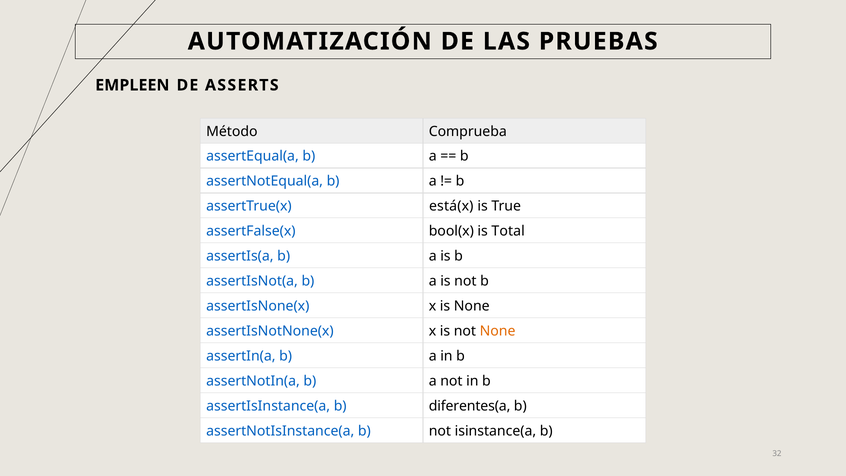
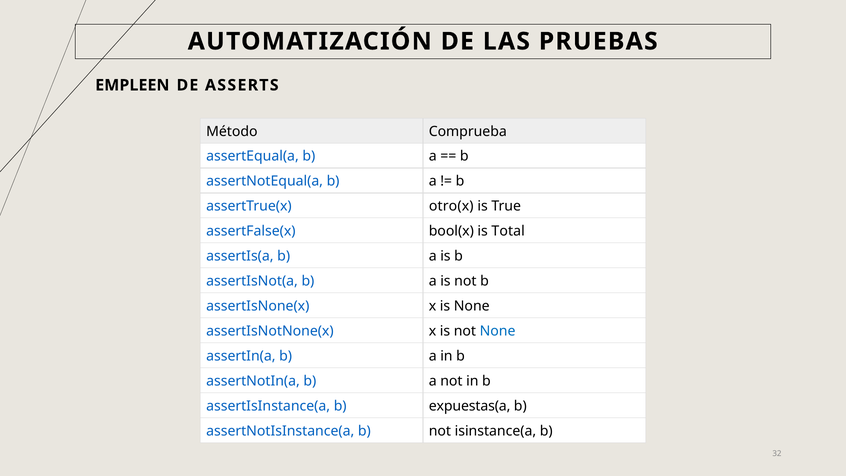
está(x: está(x -> otro(x (451, 206)
None colour: orange -> blue (498, 331)
diferentes(a: diferentes(a -> expuestas(a (470, 406)
